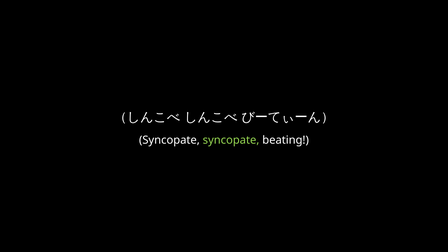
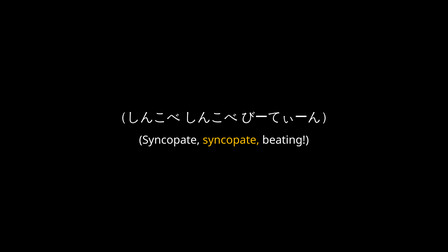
syncopate colour: light green -> yellow (231, 140)
